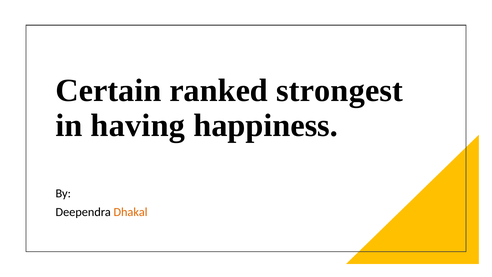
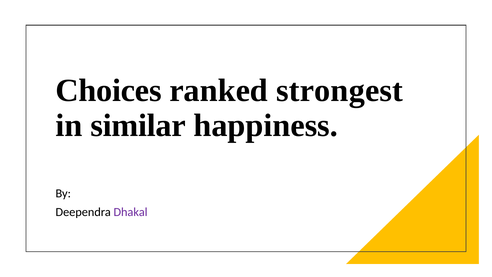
Certain: Certain -> Choices (109, 91)
having: having -> similar (138, 125)
Dhakal colour: orange -> purple (131, 212)
